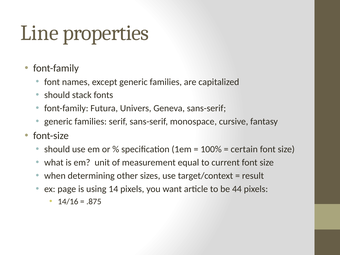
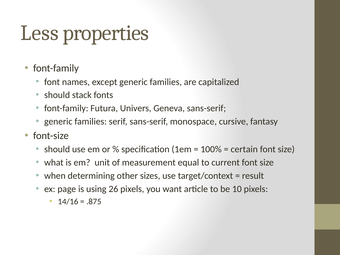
Line: Line -> Less (39, 33)
14: 14 -> 26 (113, 189)
44: 44 -> 10 (237, 189)
